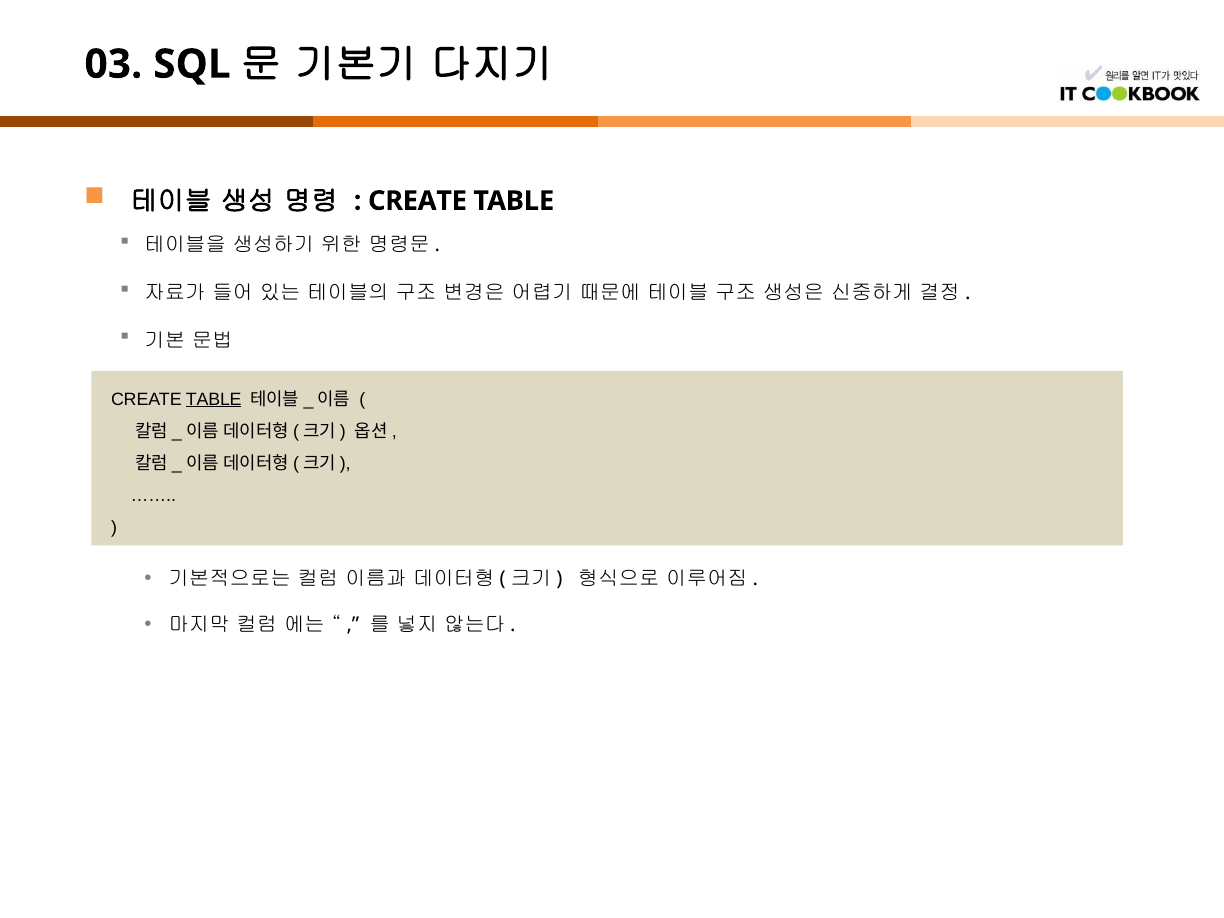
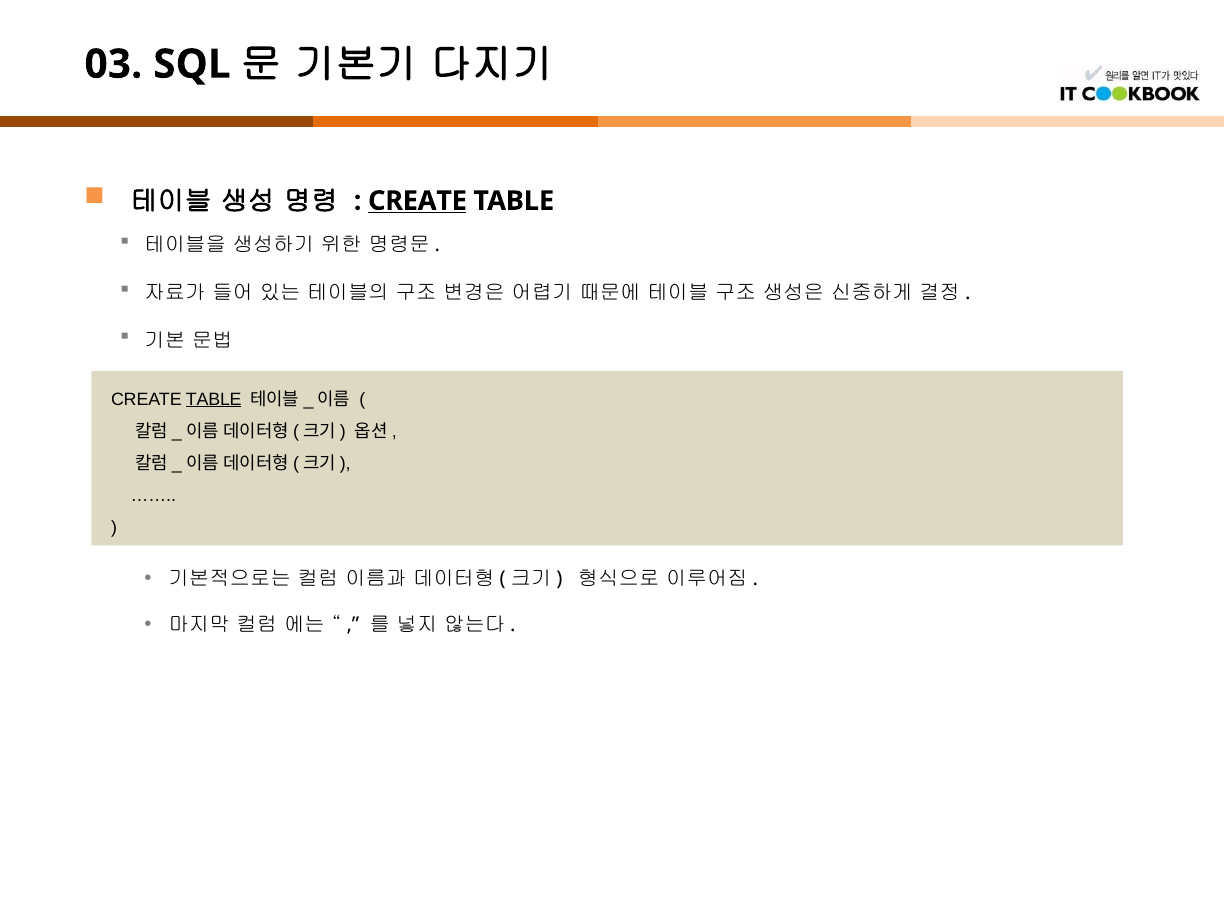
CREATE underline: none -> present (417, 201)
